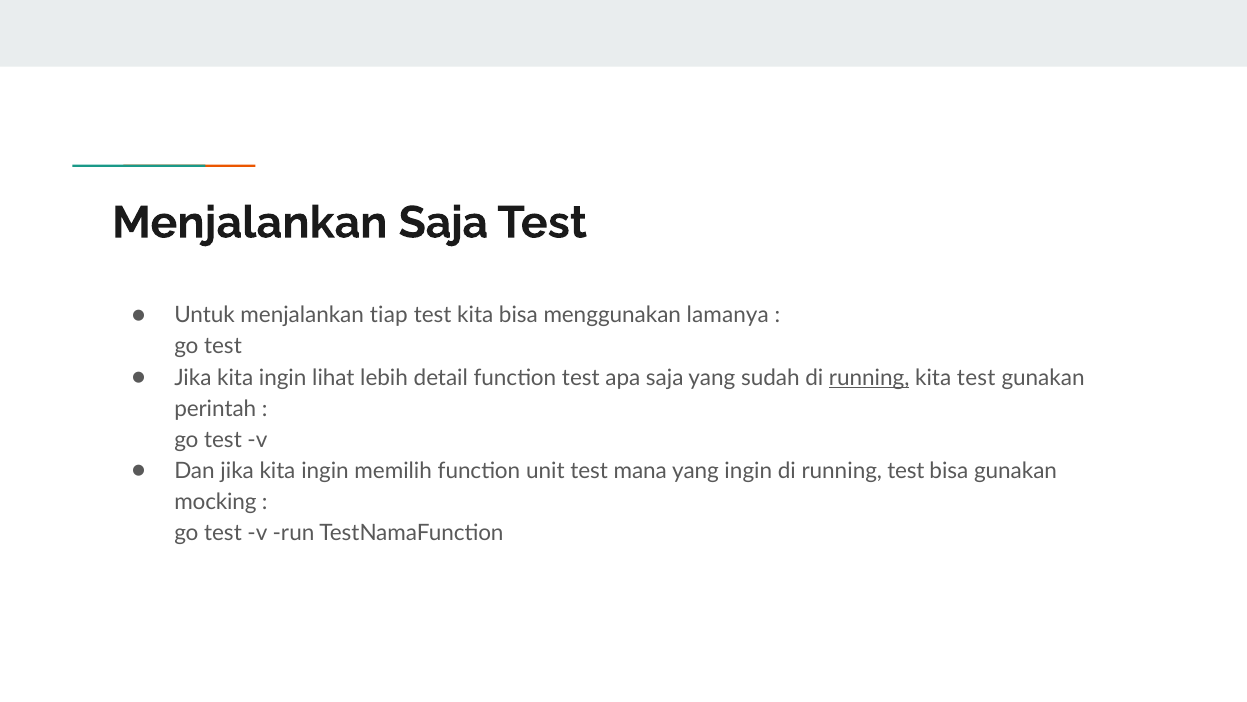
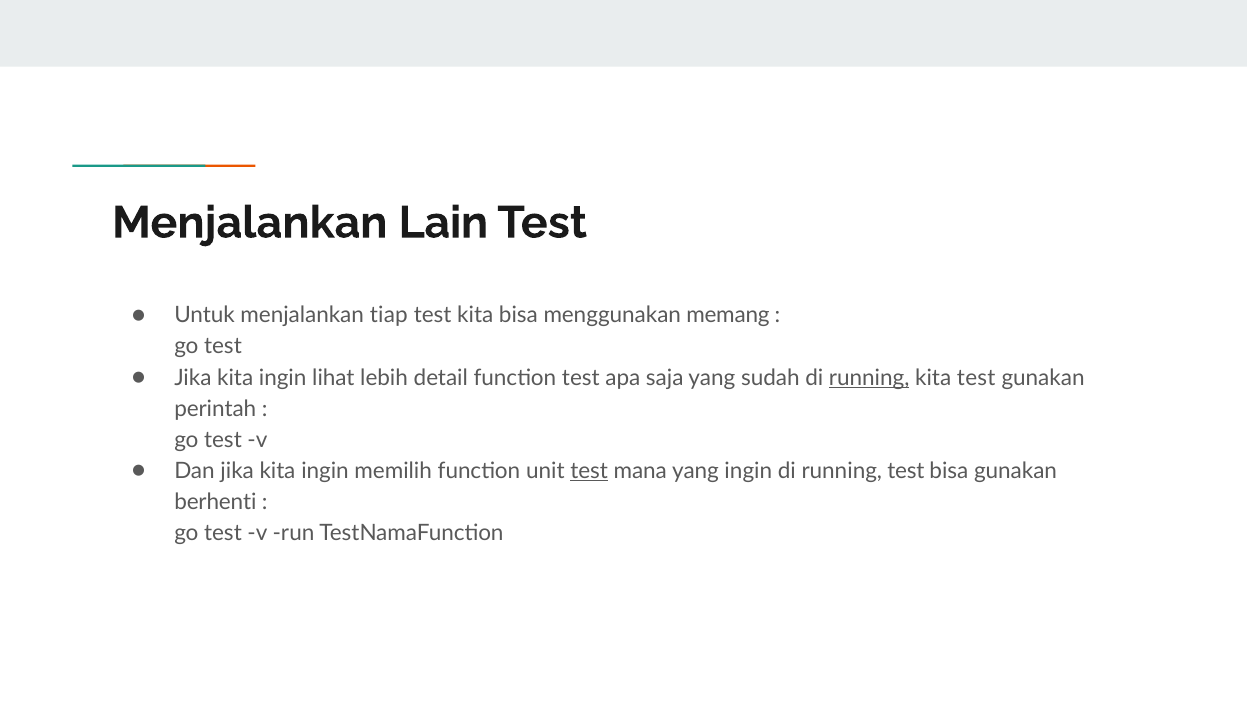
Menjalankan Saja: Saja -> Lain (443, 222)
lamanya: lamanya -> memang (728, 315)
test underline: none -> present (589, 470)
mocking: mocking -> berhenti (215, 502)
